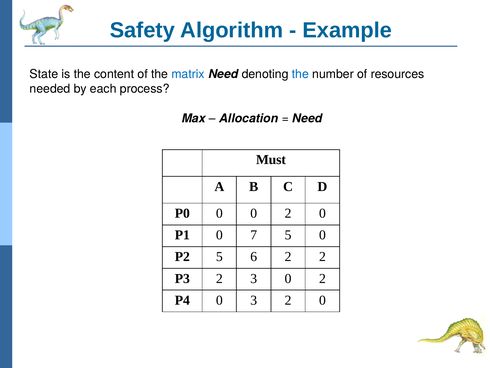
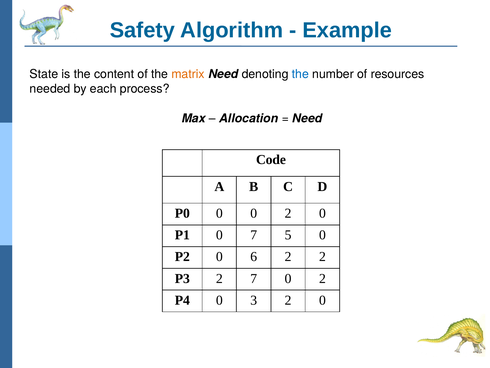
matrix colour: blue -> orange (188, 74)
Must: Must -> Code (271, 160)
P2 5: 5 -> 0 (219, 256)
2 3: 3 -> 7 (254, 278)
